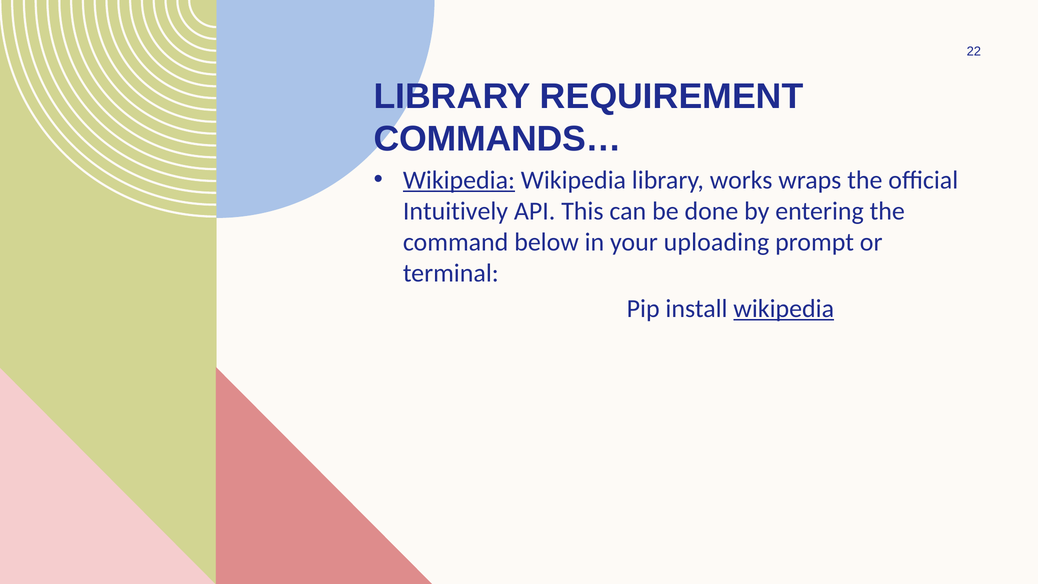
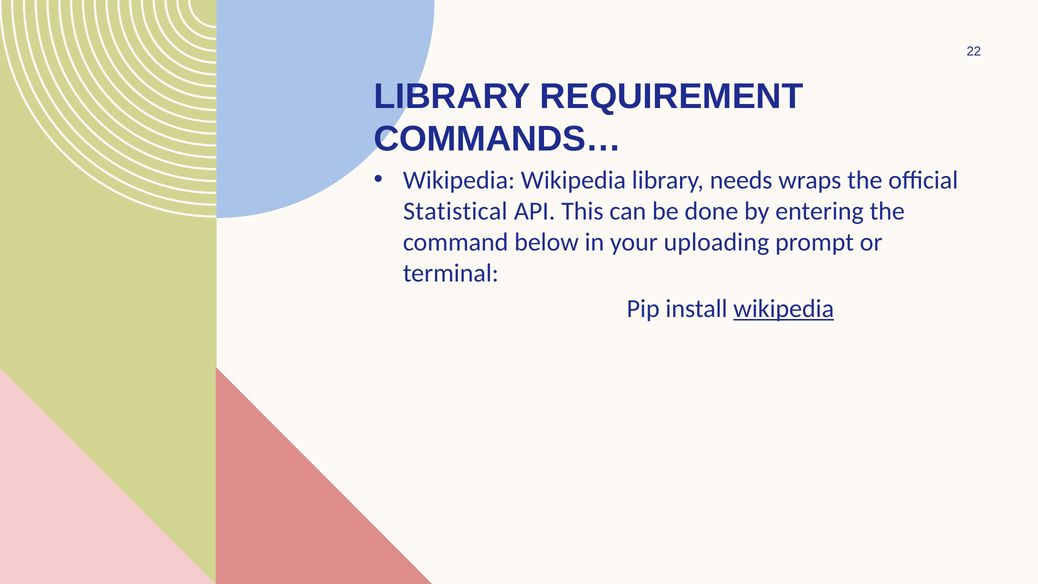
Wikipedia underline: present -> none (459, 180)
works: works -> needs (741, 180)
Intuitively: Intuitively -> Statistical (455, 211)
